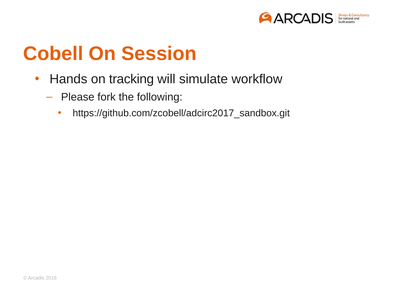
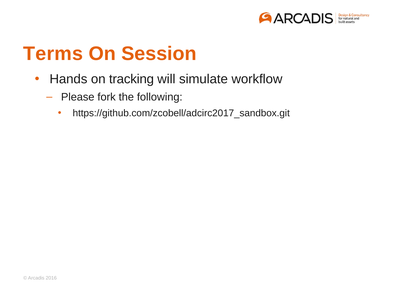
Cobell: Cobell -> Terms (53, 54)
